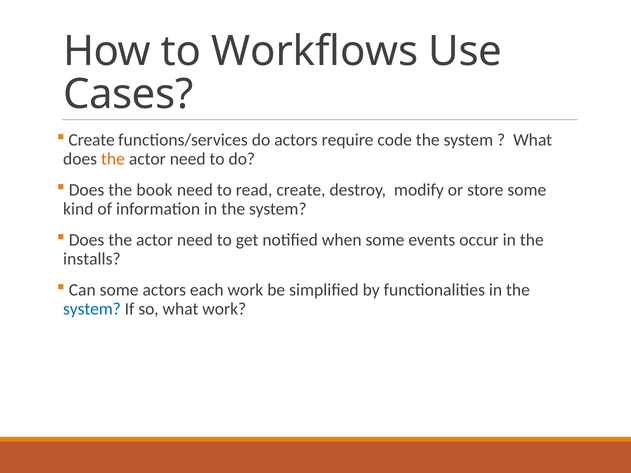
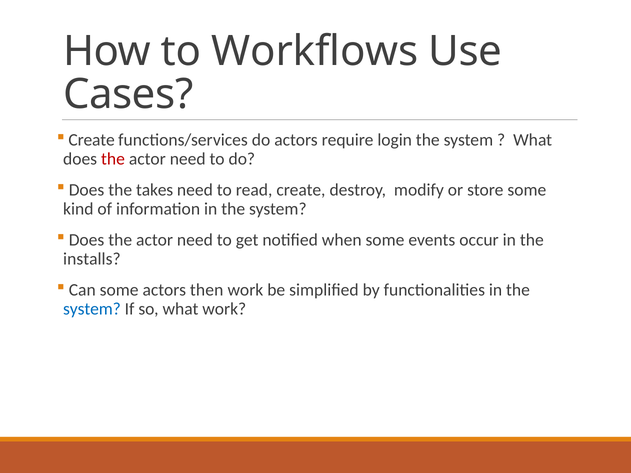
code: code -> login (395, 140)
the colour: orange -> red (113, 159)
book: book -> takes (155, 190)
each: each -> then (207, 290)
